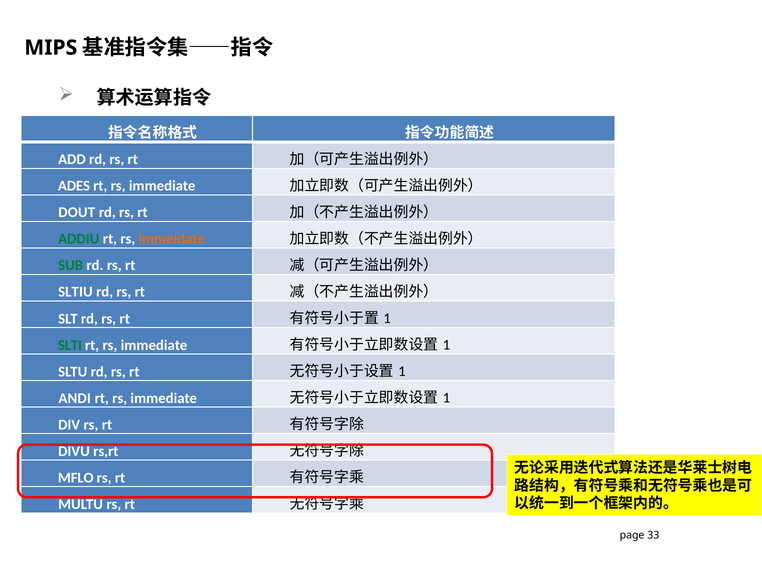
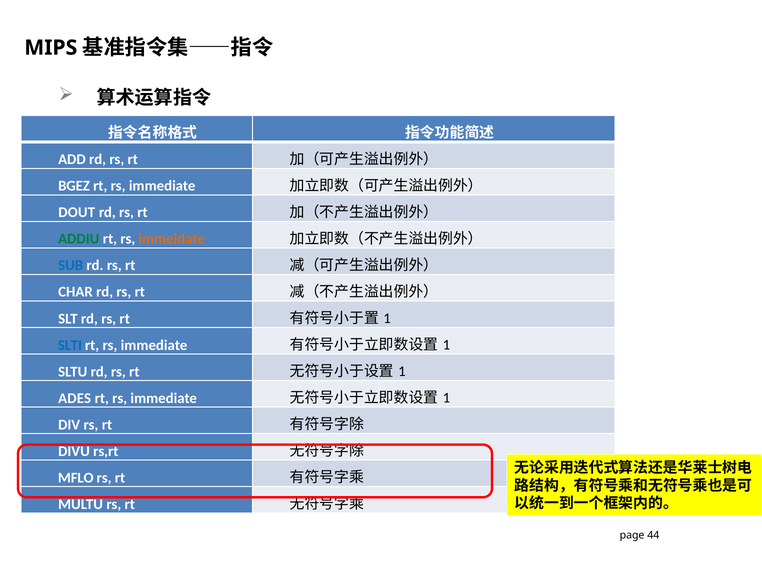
ADES: ADES -> BGEZ (74, 186)
SUB colour: green -> blue (71, 265)
SLTIU: SLTIU -> CHAR (75, 292)
SLTI colour: green -> blue (70, 345)
ANDI: ANDI -> ADES (75, 398)
33: 33 -> 44 (653, 535)
